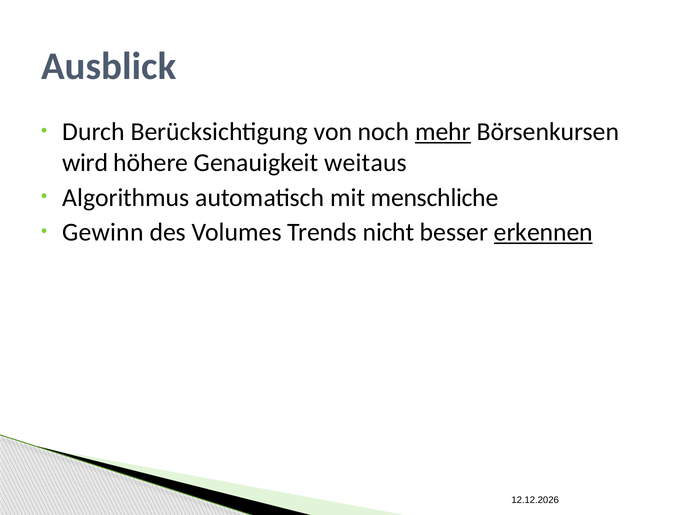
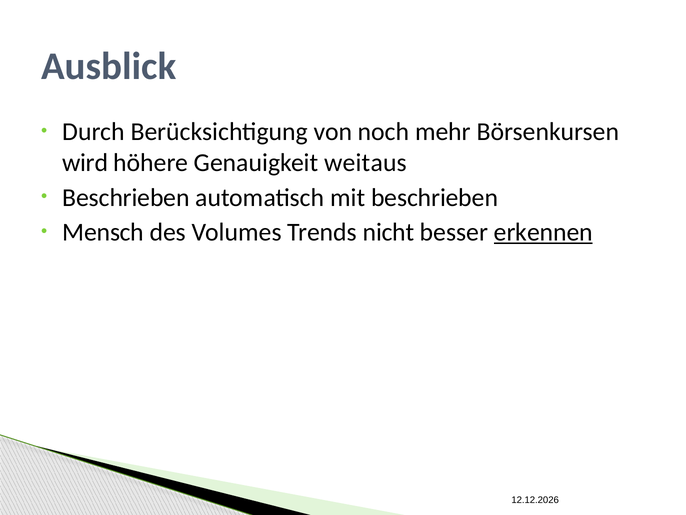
mehr underline: present -> none (443, 132)
Algorithmus: Algorithmus -> Beschrieben (126, 197)
mit menschliche: menschliche -> beschrieben (435, 197)
Gewinn: Gewinn -> Mensch (103, 232)
